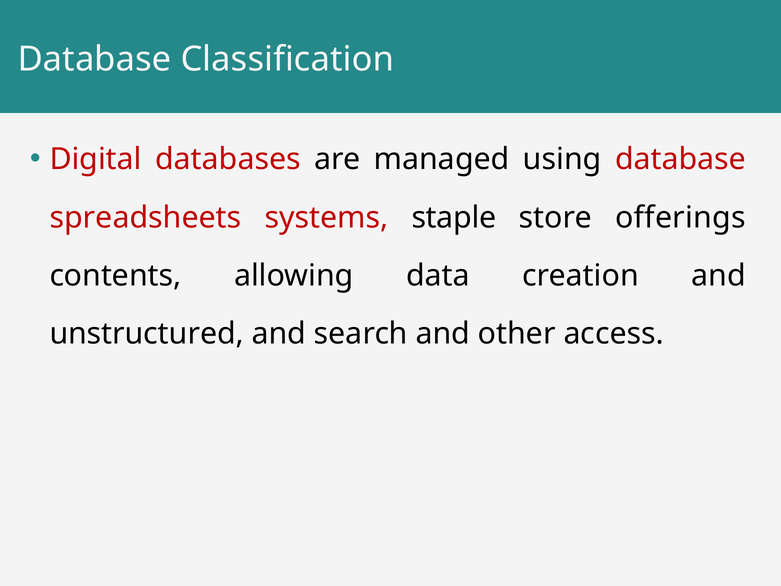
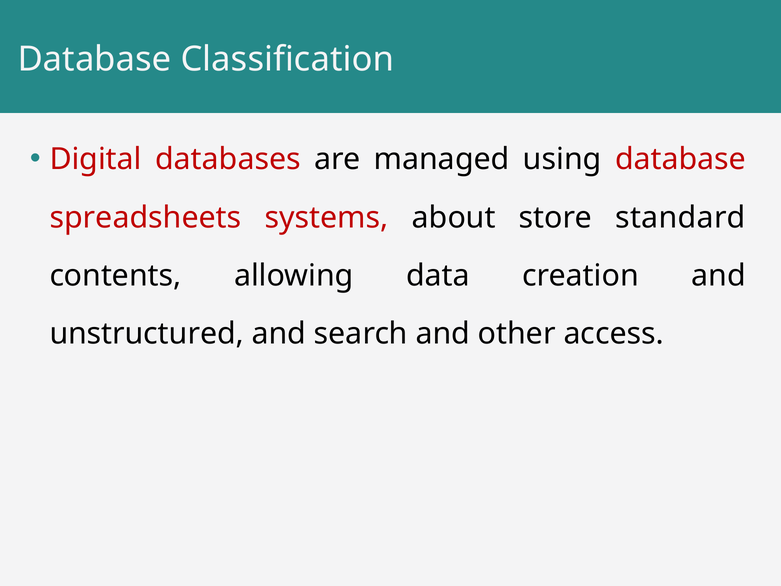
staple: staple -> about (454, 217)
offerings: offerings -> standard (680, 217)
